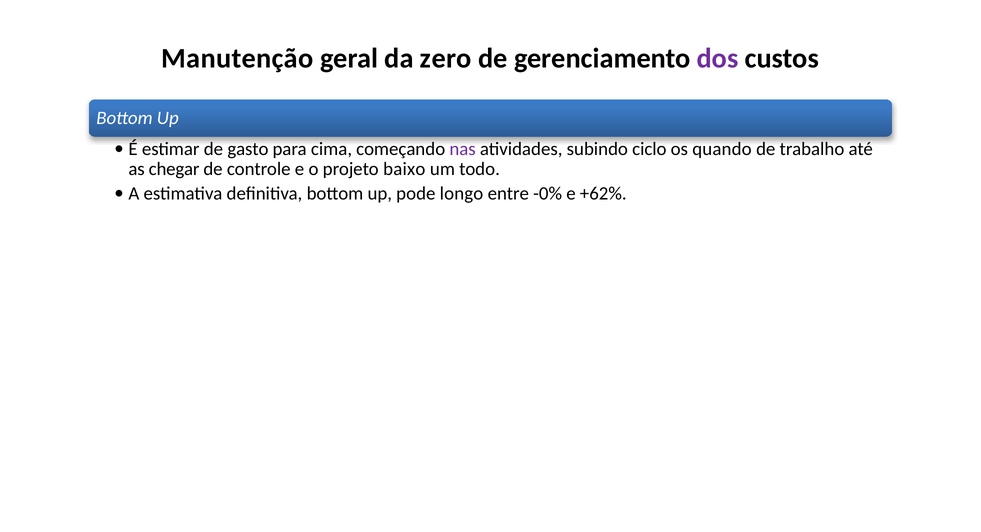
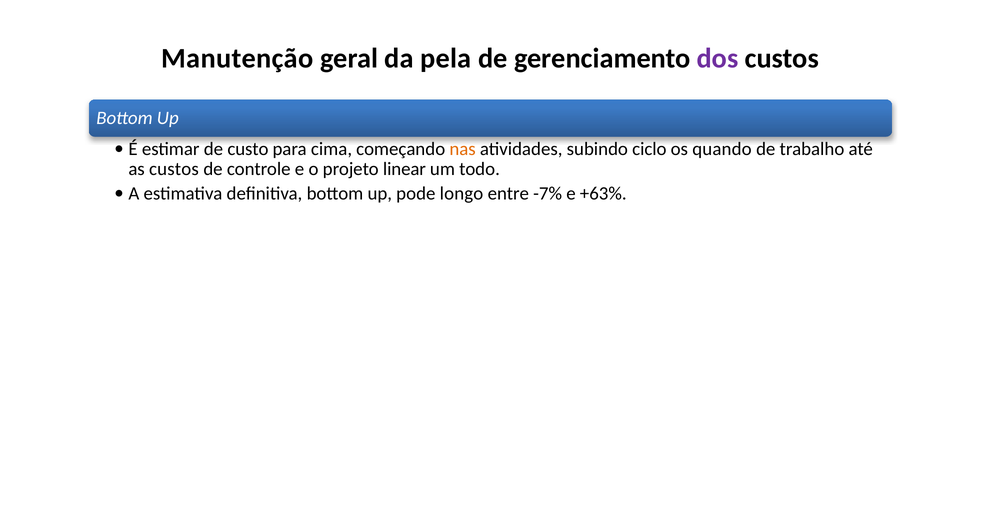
zero: zero -> pela (446, 58)
gasto: gasto -> custo (248, 149)
nas colour: purple -> orange (463, 149)
as chegar: chegar -> custos (174, 169)
baixo: baixo -> linear (404, 169)
-0%: -0% -> -7% (548, 193)
+62%: +62% -> +63% (603, 193)
